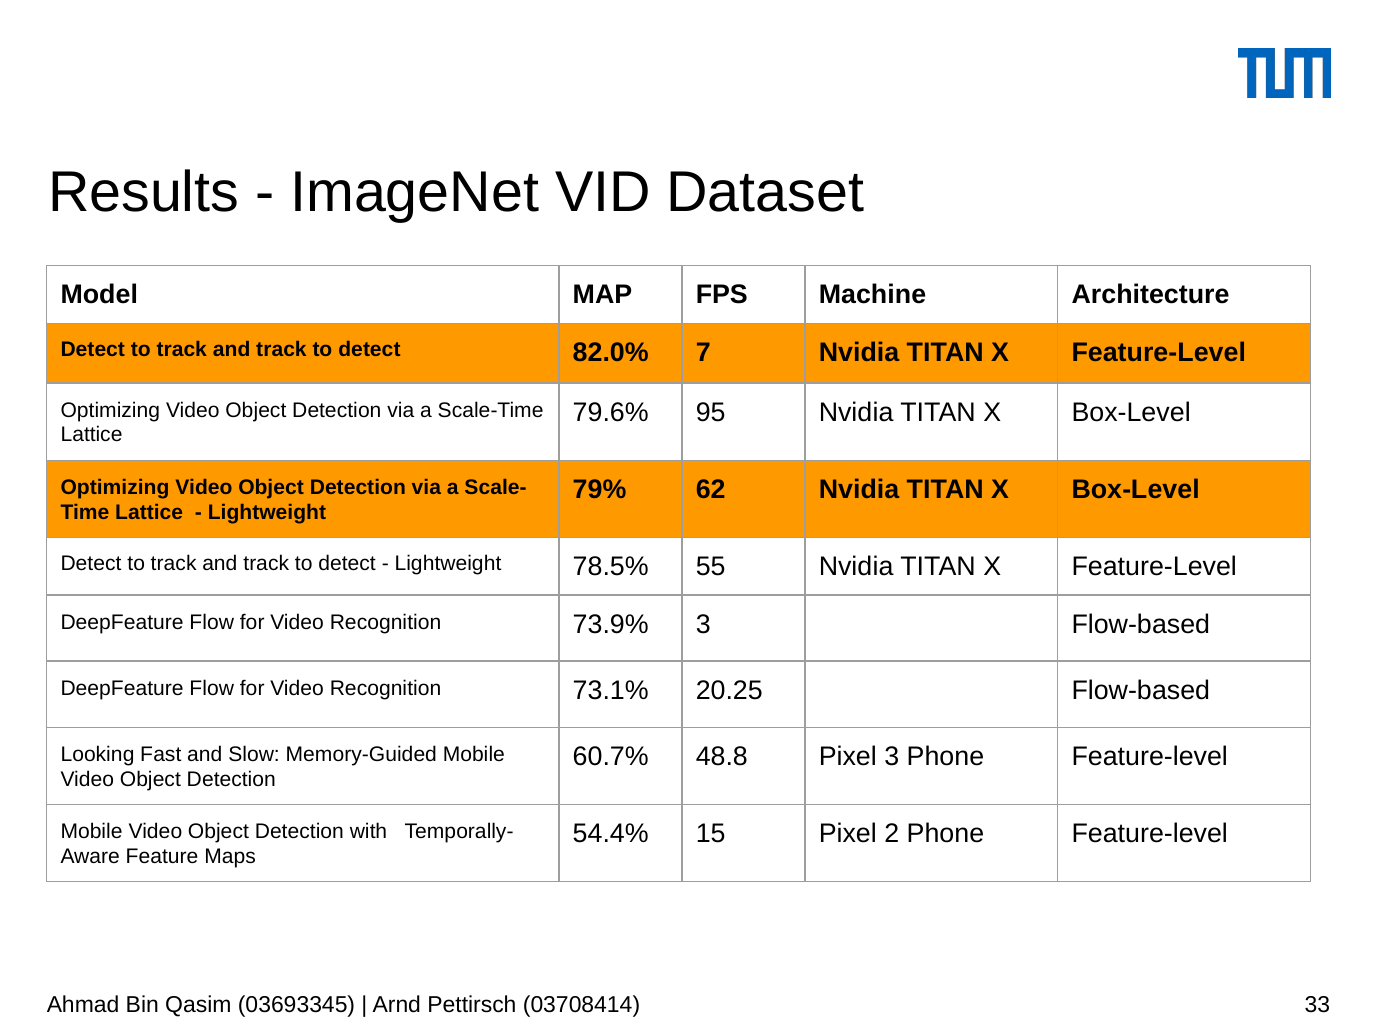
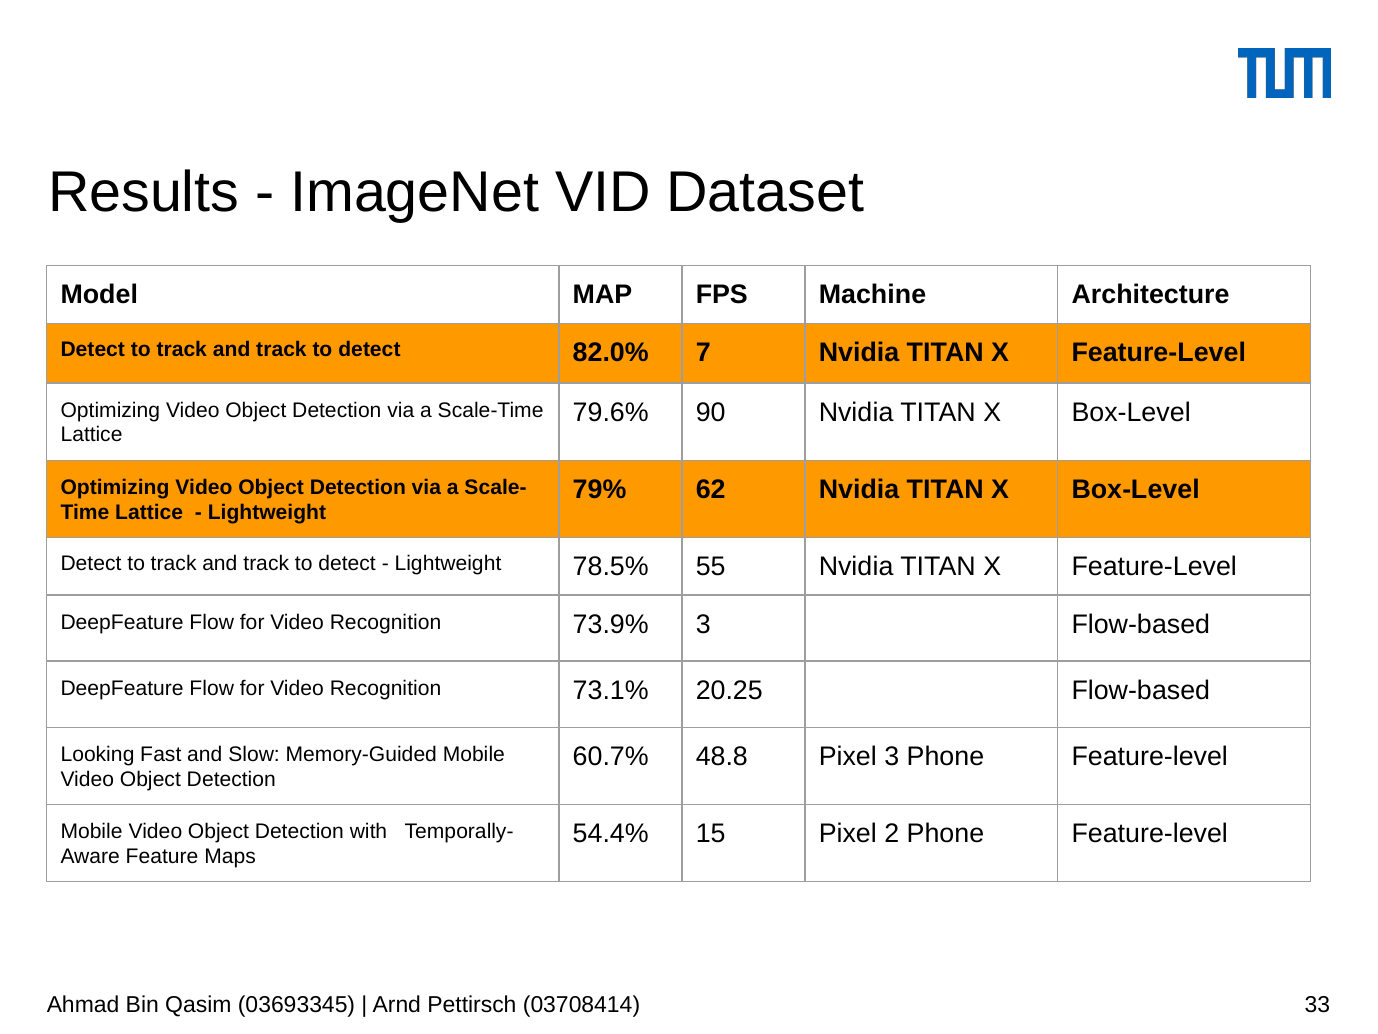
95: 95 -> 90 (711, 412)
